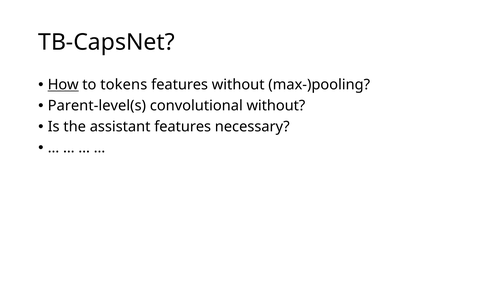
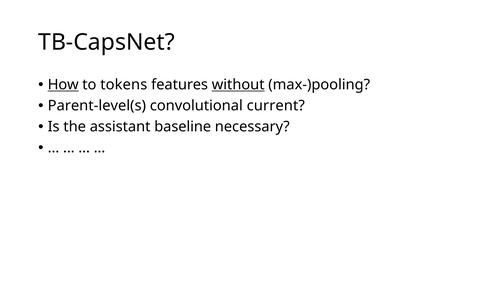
without underline: none -> present (238, 85)
convolutional without: without -> current (276, 106)
assistant features: features -> baseline (183, 127)
